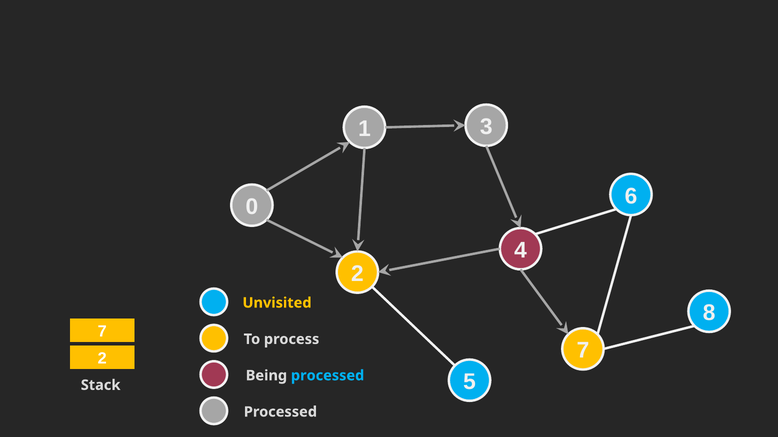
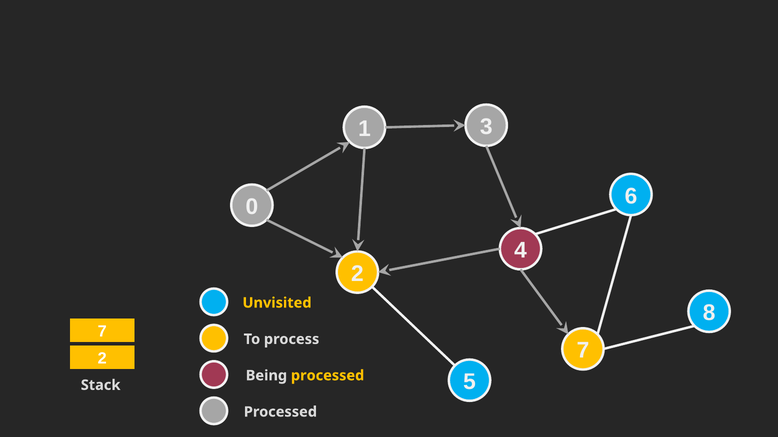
processed colour: light blue -> yellow (328, 376)
